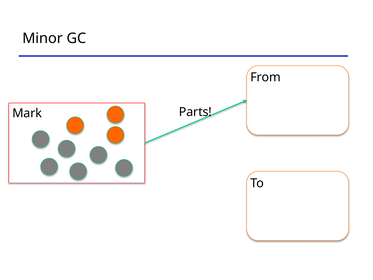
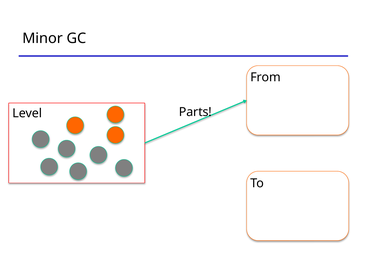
Mark: Mark -> Level (27, 113)
